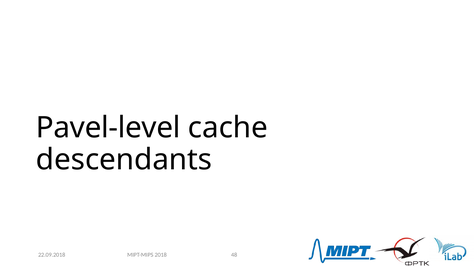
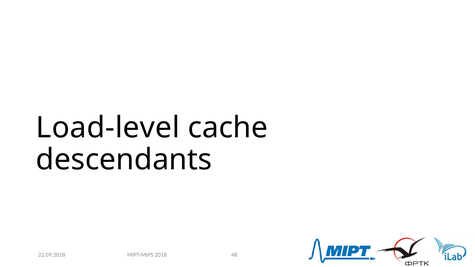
Pavel-level: Pavel-level -> Load-level (108, 128)
